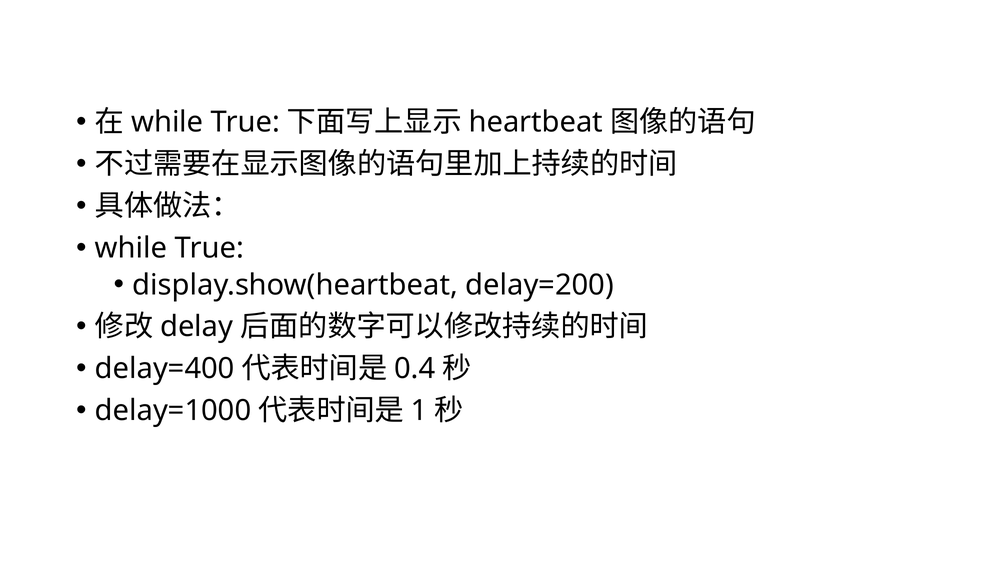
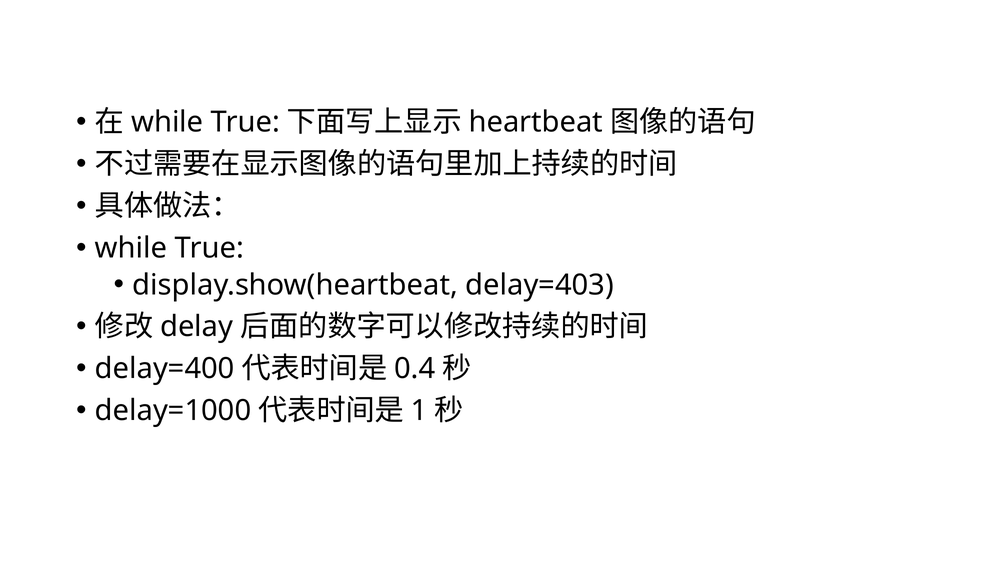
delay=200: delay=200 -> delay=403 (540, 285)
